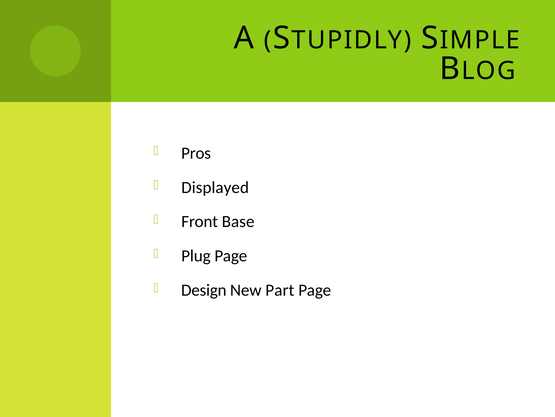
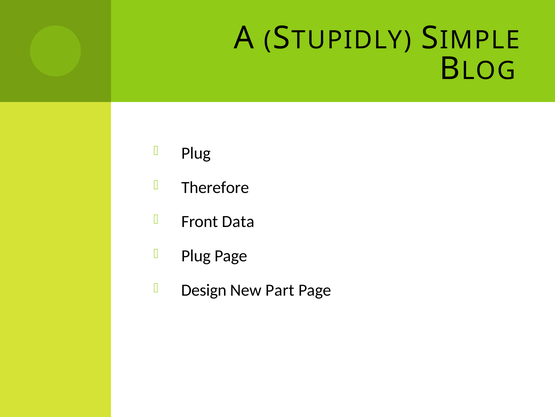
Pros: Pros -> Plug (196, 153)
Displayed: Displayed -> Therefore (215, 187)
Base: Base -> Data (238, 221)
